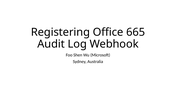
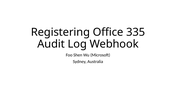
665: 665 -> 335 (136, 32)
